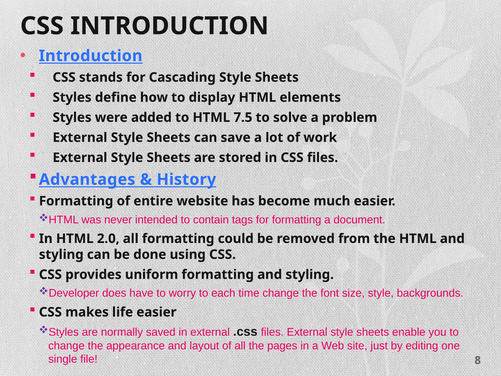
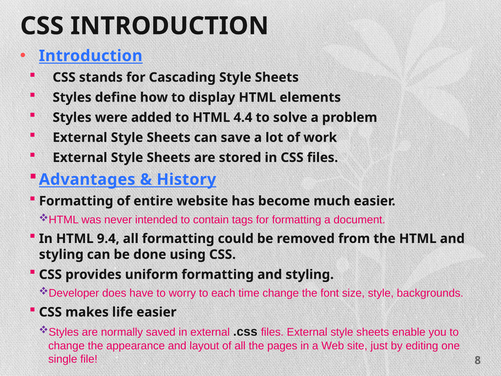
7.5: 7.5 -> 4.4 (243, 117)
2.0: 2.0 -> 9.4 (108, 238)
